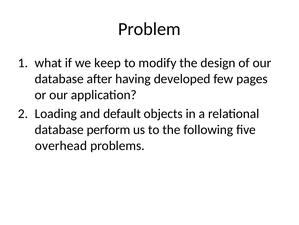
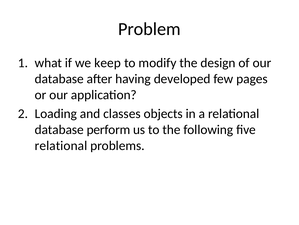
default: default -> classes (122, 113)
overhead: overhead -> relational (61, 145)
